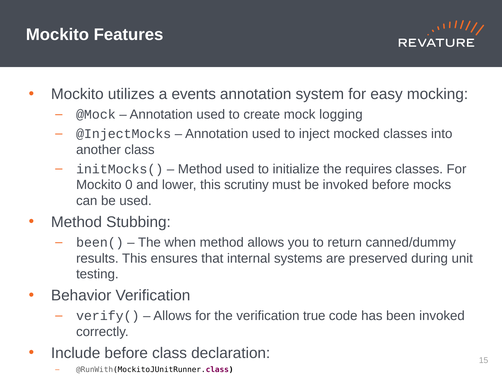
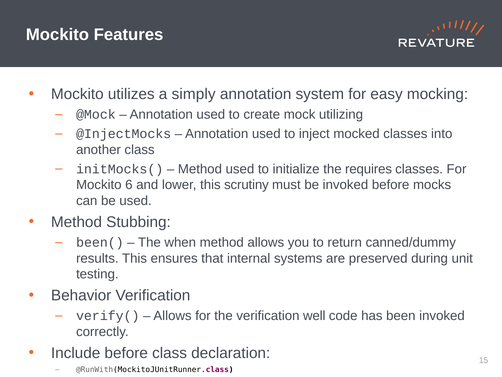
events: events -> simply (194, 94)
logging: logging -> utilizing (341, 114)
0: 0 -> 6 (129, 185)
true: true -> well (314, 315)
